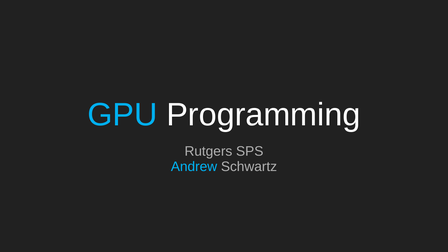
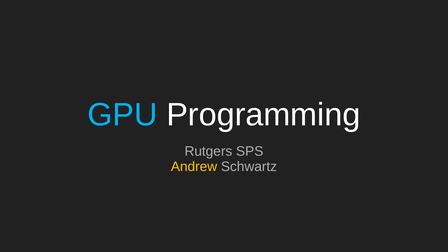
Andrew colour: light blue -> yellow (194, 167)
